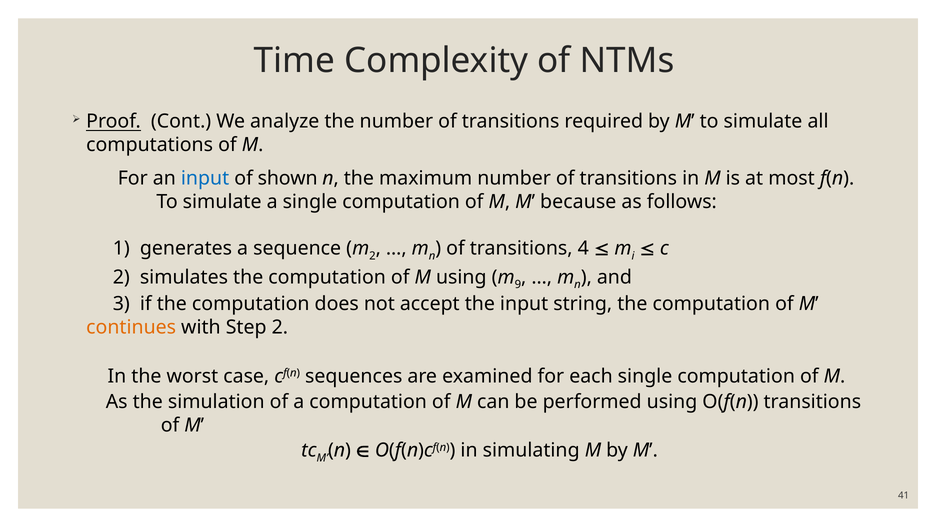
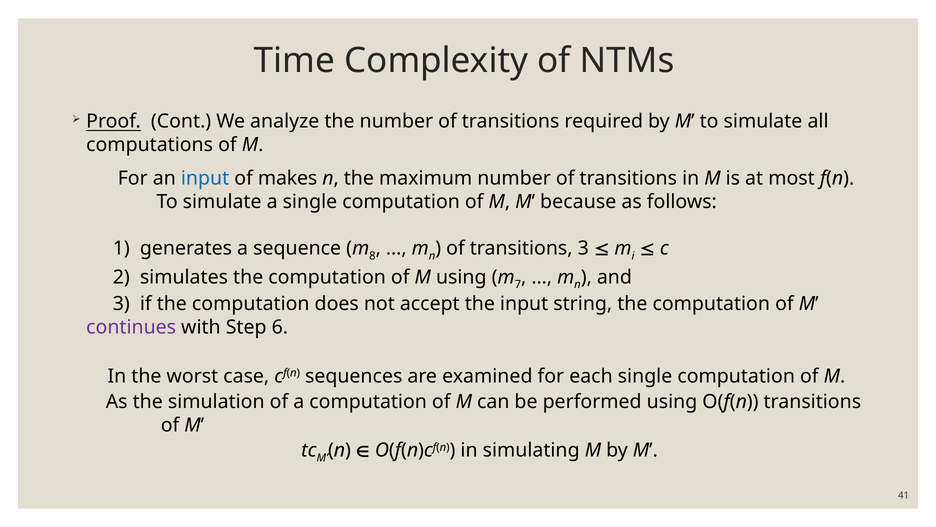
shown: shown -> makes (288, 178)
m 2: 2 -> 8 (372, 256)
transitions 4: 4 -> 3 (583, 248)
9: 9 -> 7 (518, 284)
continues colour: orange -> purple (131, 327)
Step 2: 2 -> 6 (280, 327)
